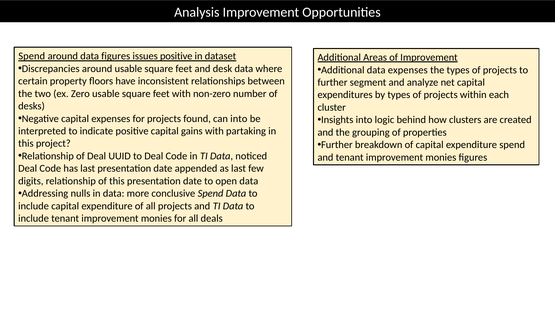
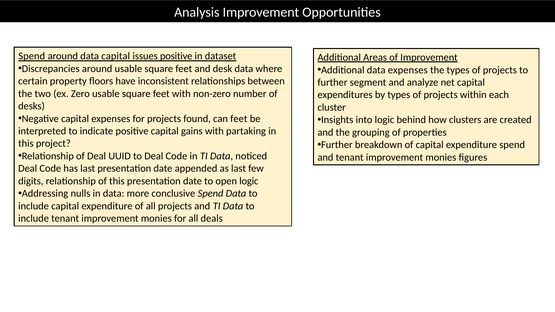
data figures: figures -> capital (116, 56)
can into: into -> feet (239, 119)
open data: data -> logic (249, 181)
